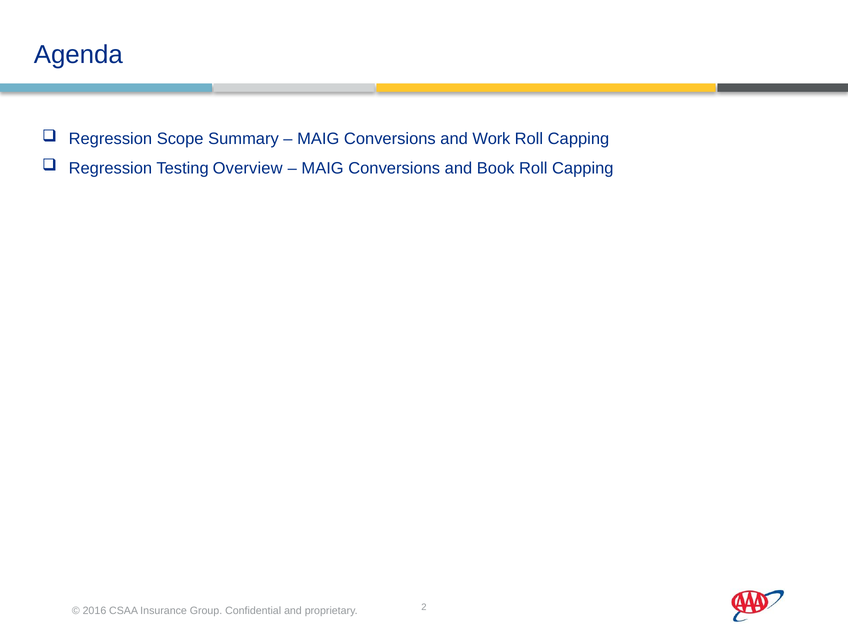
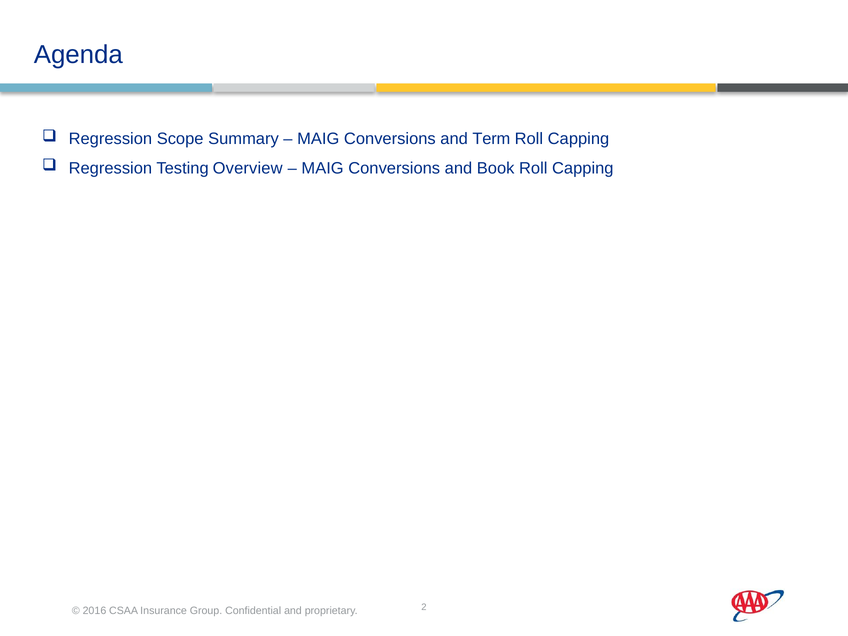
Work: Work -> Term (491, 139)
